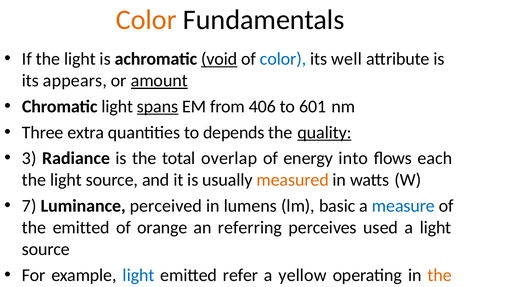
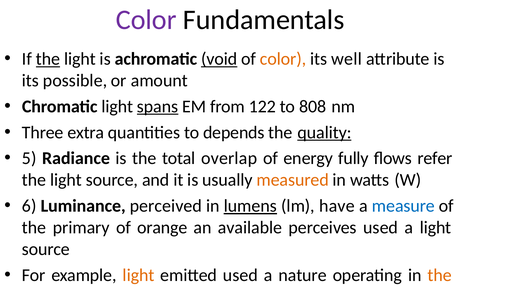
Color colour: orange -> purple (146, 20)
the underline: none -> present (48, 59)
color colour: blue -> orange (283, 59)
appears: appears -> possible (75, 80)
amount underline: present -> none (159, 80)
406: 406 -> 122 (262, 106)
601: 601 -> 808 (313, 106)
3: 3 -> 5 (29, 158)
into: into -> fully (353, 158)
each: each -> refer (435, 158)
7: 7 -> 6 (29, 205)
lumens underline: none -> present (250, 205)
lm basic: basic -> have (337, 205)
the emitted: emitted -> primary (81, 227)
referring: referring -> available (250, 227)
light colour: blue -> orange (138, 274)
emitted refer: refer -> used (240, 274)
yellow: yellow -> nature (303, 274)
